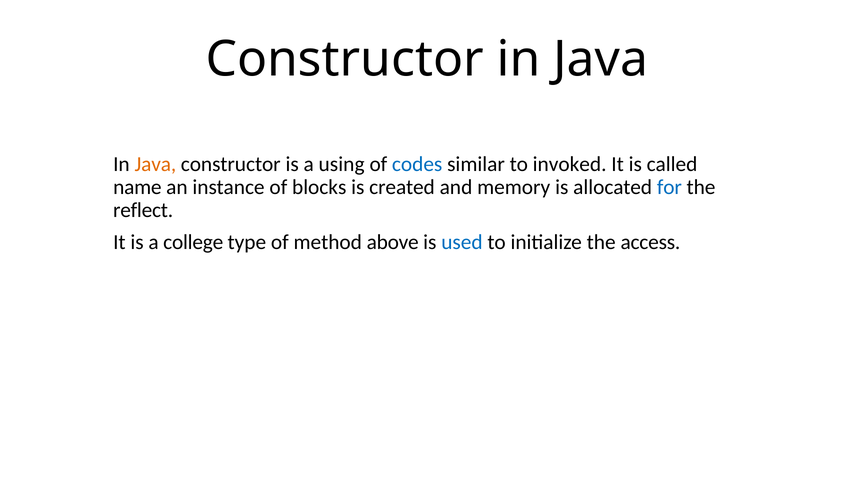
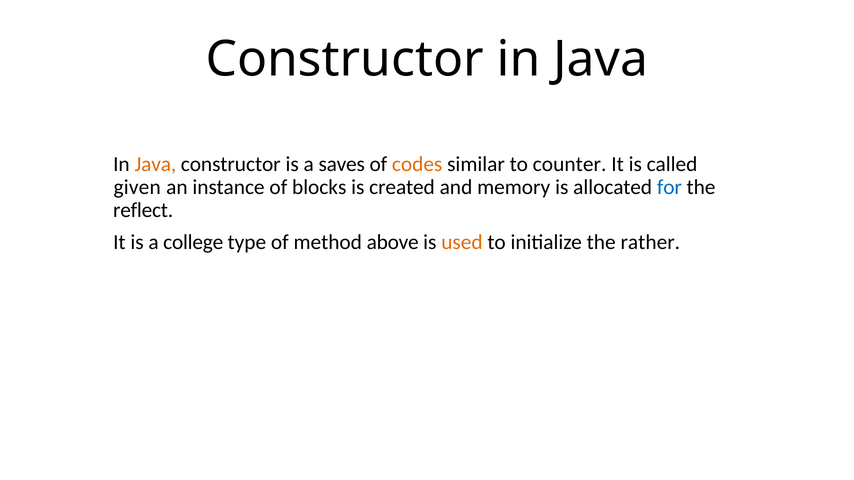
using: using -> saves (342, 164)
codes colour: blue -> orange (417, 164)
invoked: invoked -> counter (570, 164)
name: name -> given (137, 187)
used colour: blue -> orange (462, 242)
access: access -> rather (650, 242)
